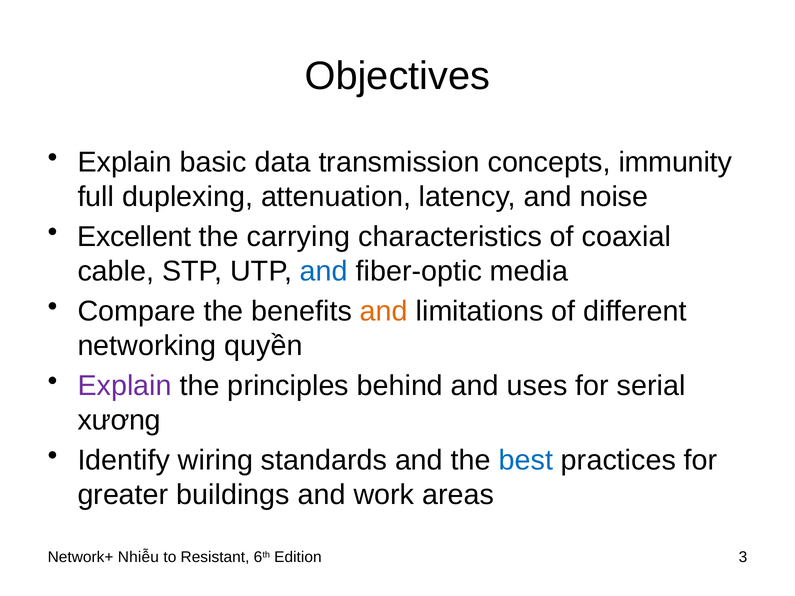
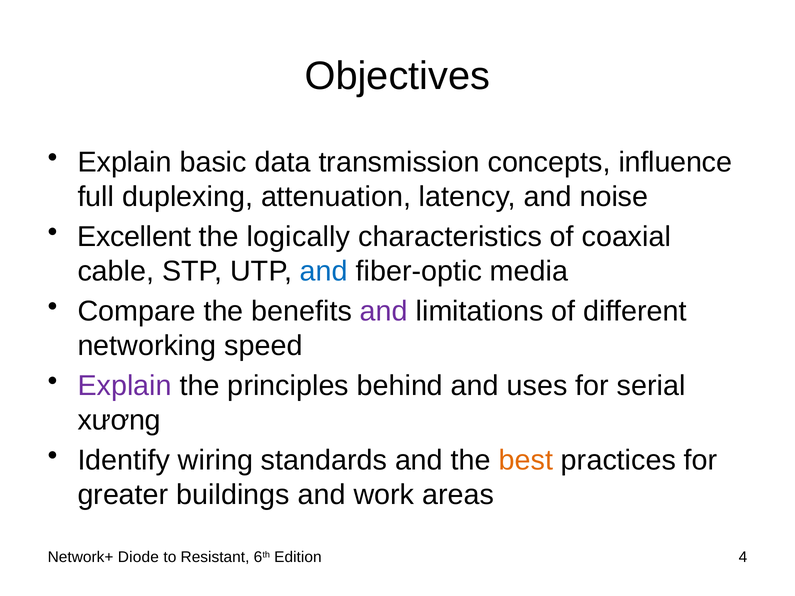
immunity: immunity -> influence (675, 162)
carrying: carrying -> logically (298, 237)
and colour: orange -> purple (384, 312)
quyền: quyền -> speed (263, 346)
best colour: blue -> orange (526, 461)
Nhiễu: Nhiễu -> Diode (138, 557)
3: 3 -> 4 (743, 557)
